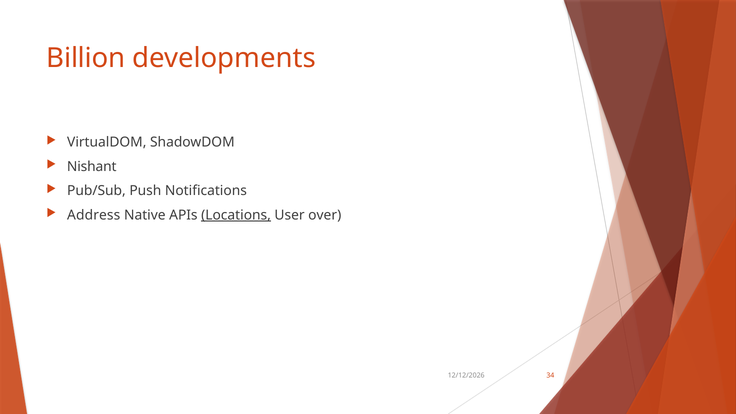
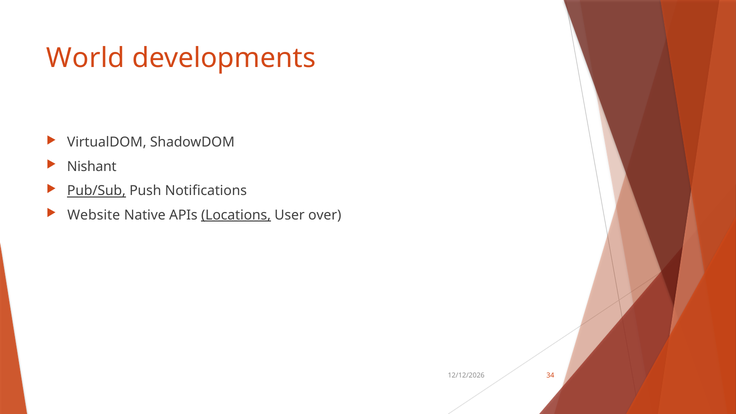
Billion: Billion -> World (86, 58)
Pub/Sub underline: none -> present (96, 191)
Address: Address -> Website (94, 215)
